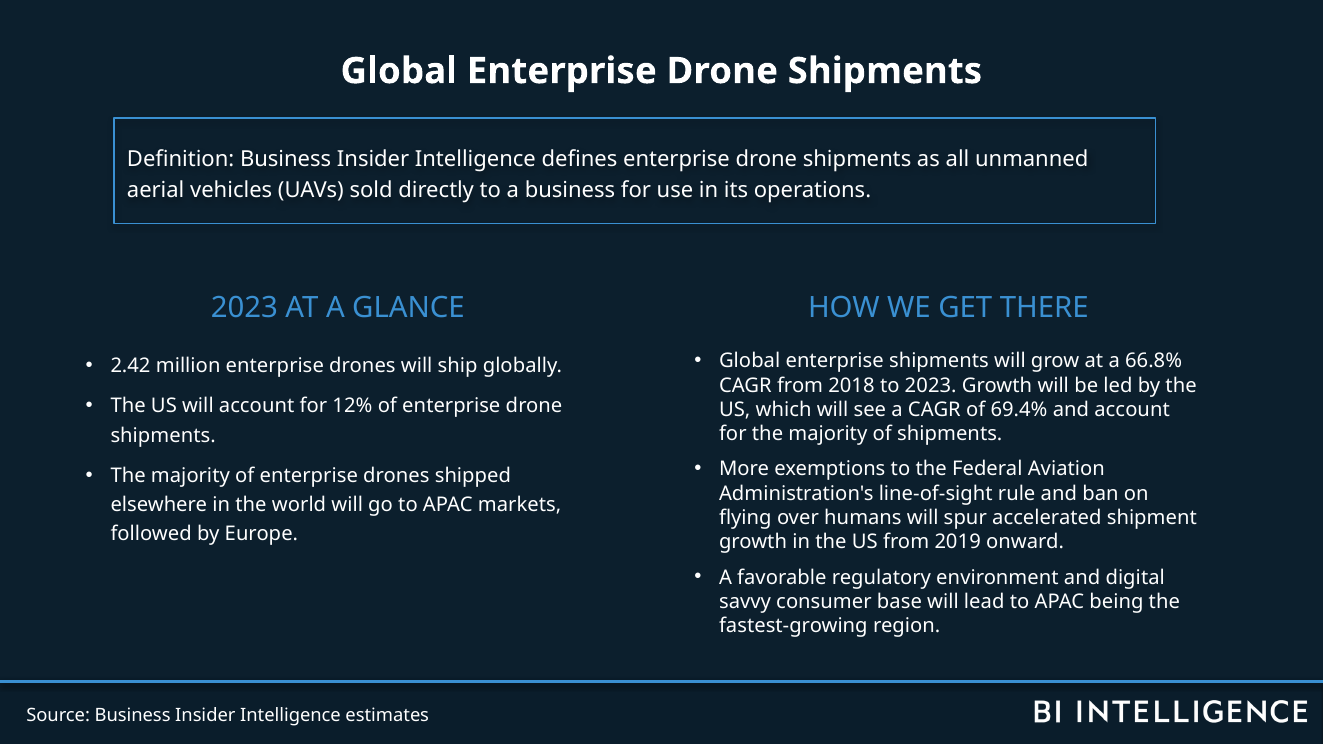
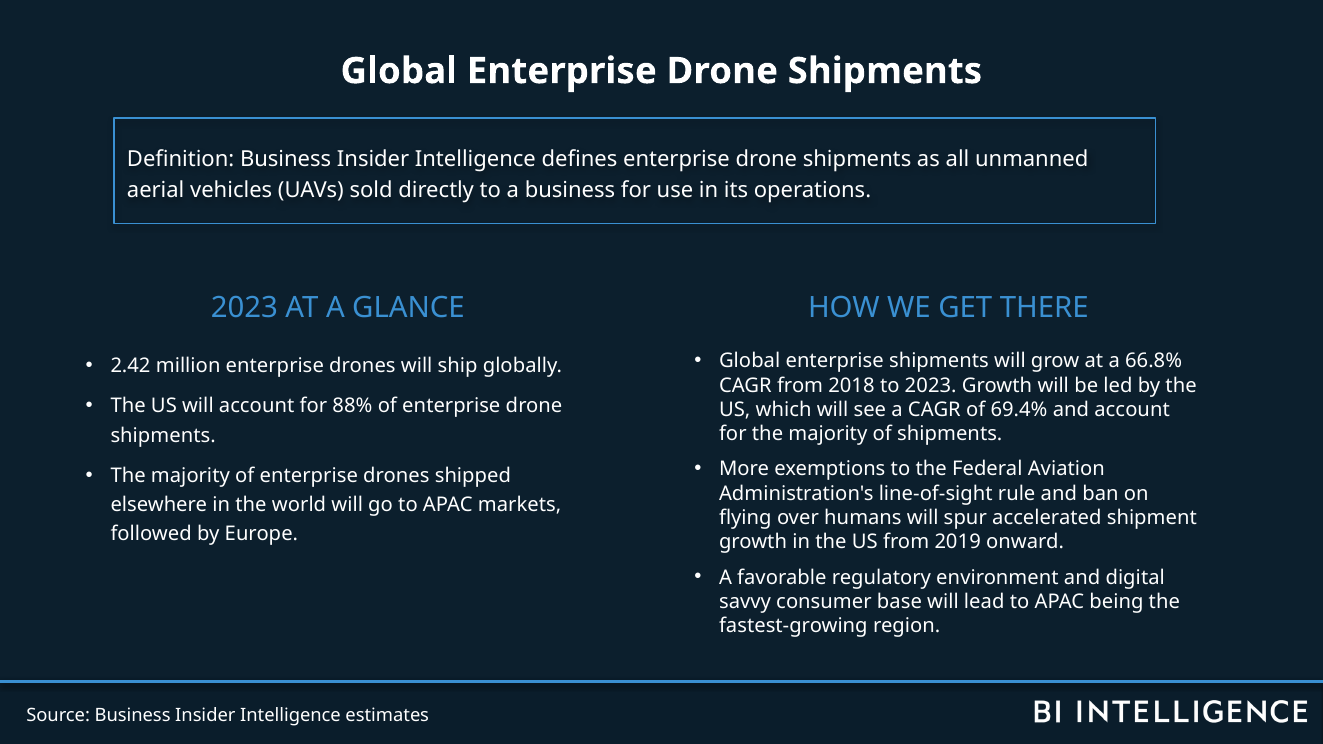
12%: 12% -> 88% (352, 406)
